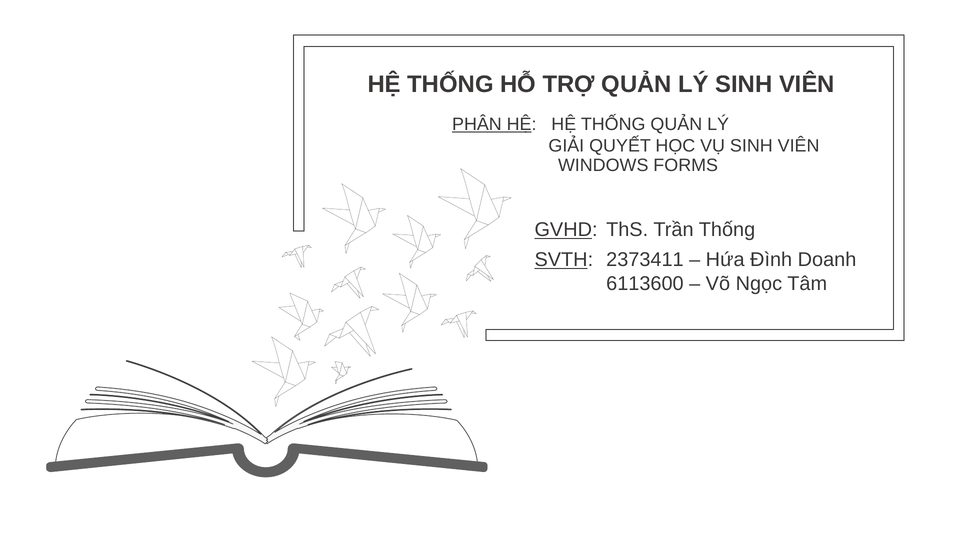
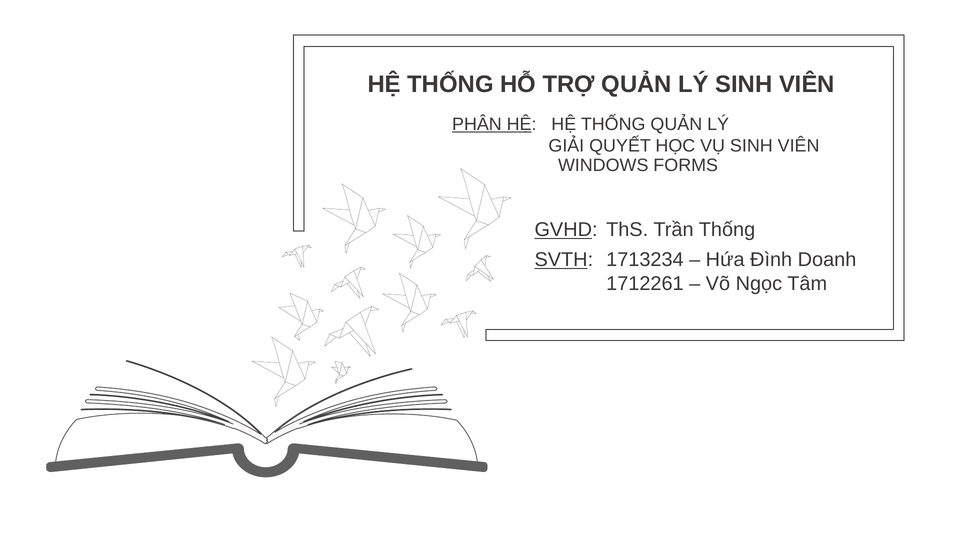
2373411: 2373411 -> 1713234 (645, 260)
6113600: 6113600 -> 1712261 (645, 284)
